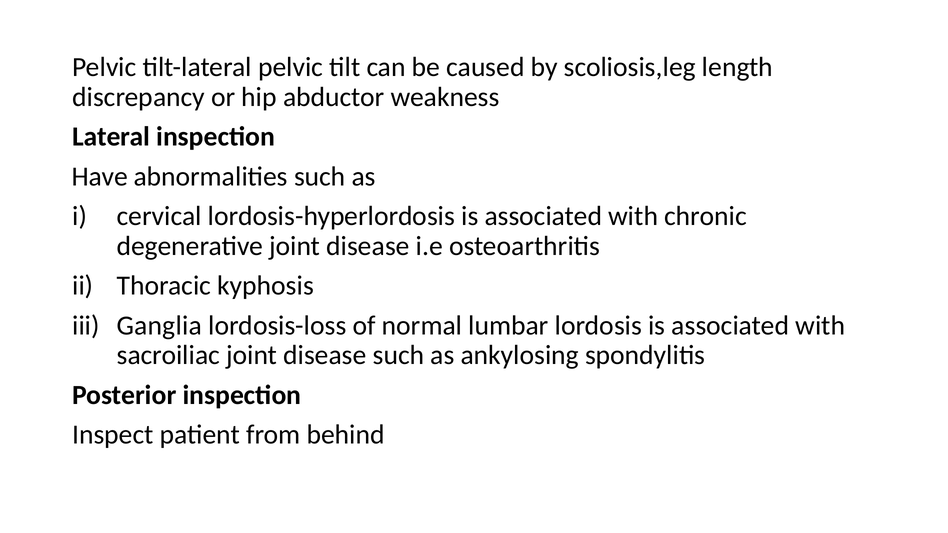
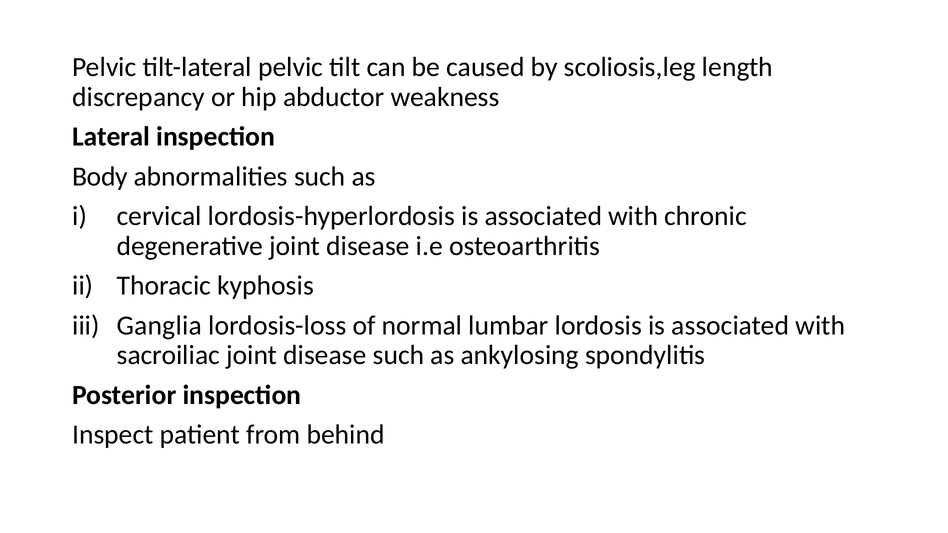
Have: Have -> Body (100, 176)
